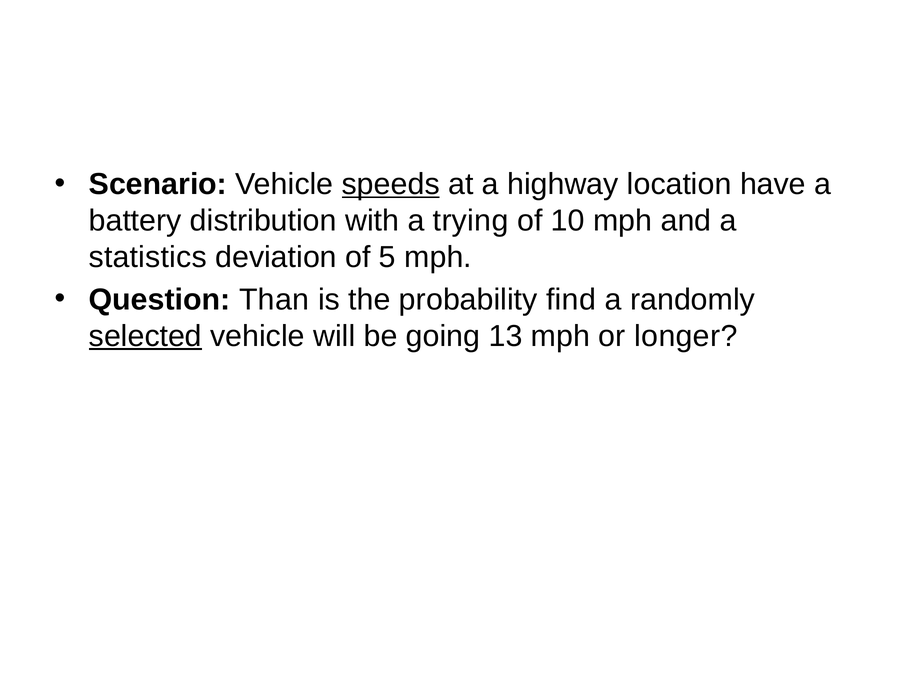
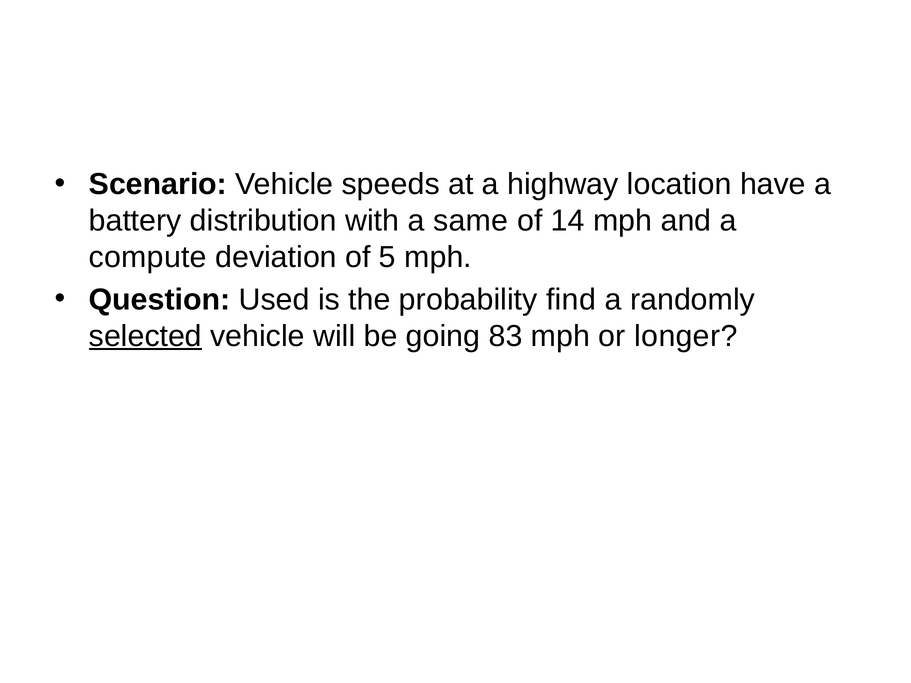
speeds underline: present -> none (391, 184)
trying: trying -> same (471, 221)
10: 10 -> 14 (568, 221)
statistics: statistics -> compute (148, 257)
Than: Than -> Used (274, 300)
13: 13 -> 83 (506, 336)
